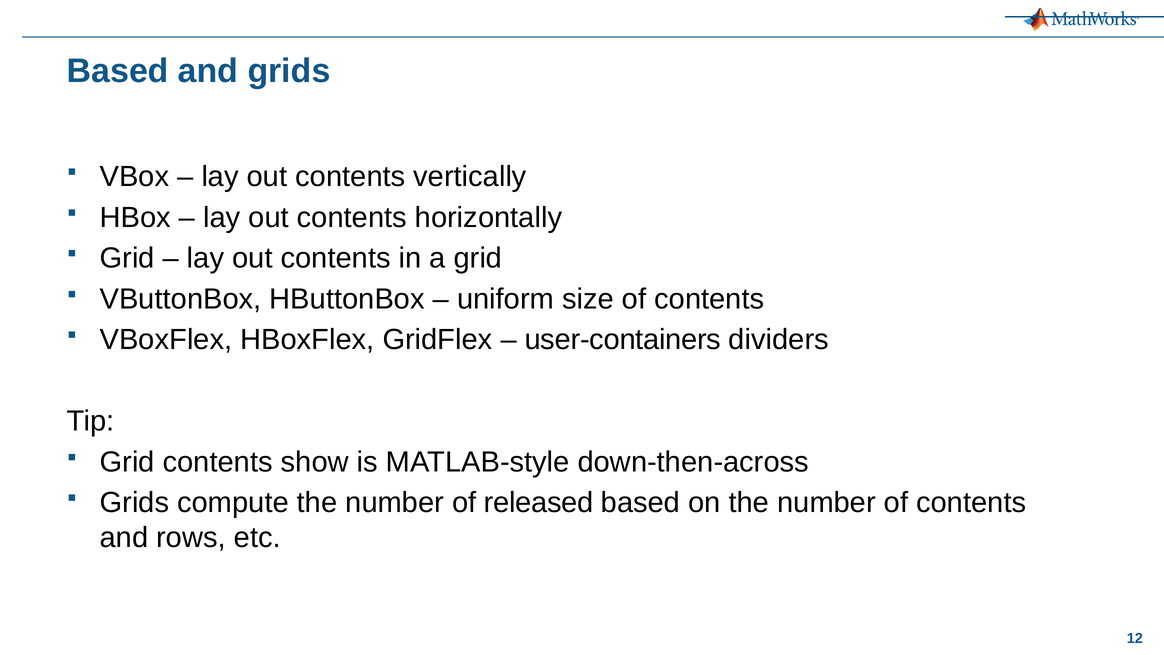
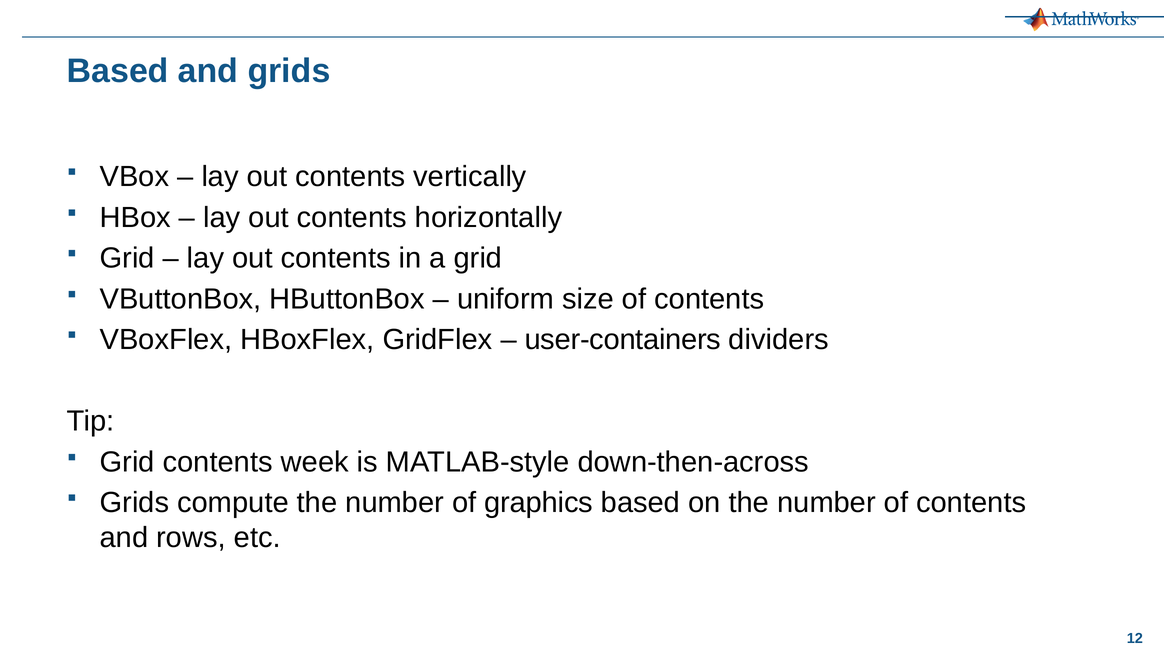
show: show -> week (315, 462)
released: released -> graphics (539, 502)
